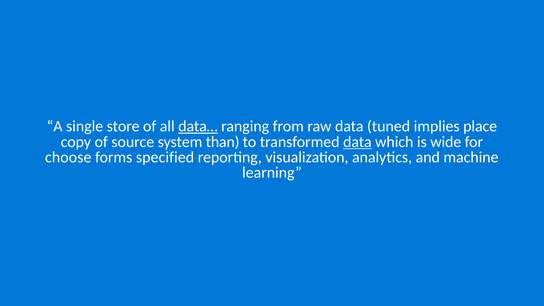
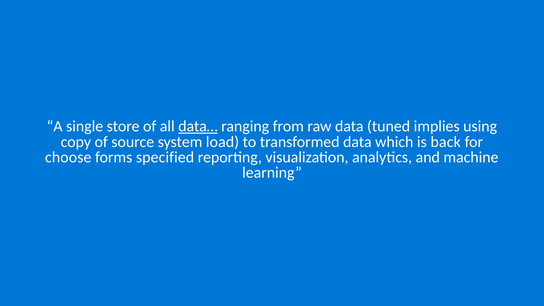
place: place -> using (480, 126)
than: than -> load (222, 142)
data underline: present -> none (357, 142)
wide: wide -> back (446, 142)
